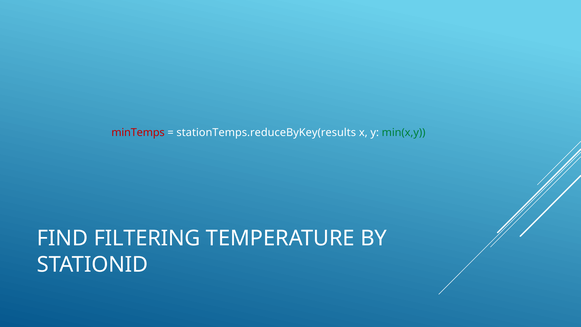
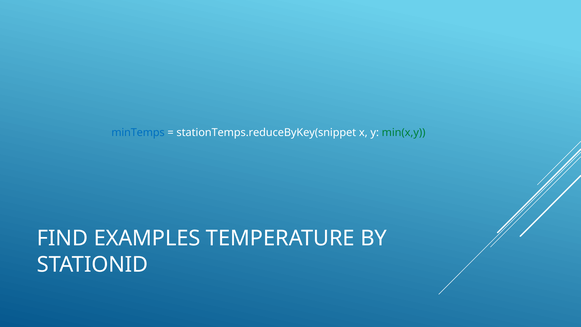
minTemps colour: red -> blue (138, 132)
stationTemps.reduceByKey(results: stationTemps.reduceByKey(results -> stationTemps.reduceByKey(snippet (266, 132)
FILTERING: FILTERING -> EXAMPLES (147, 238)
